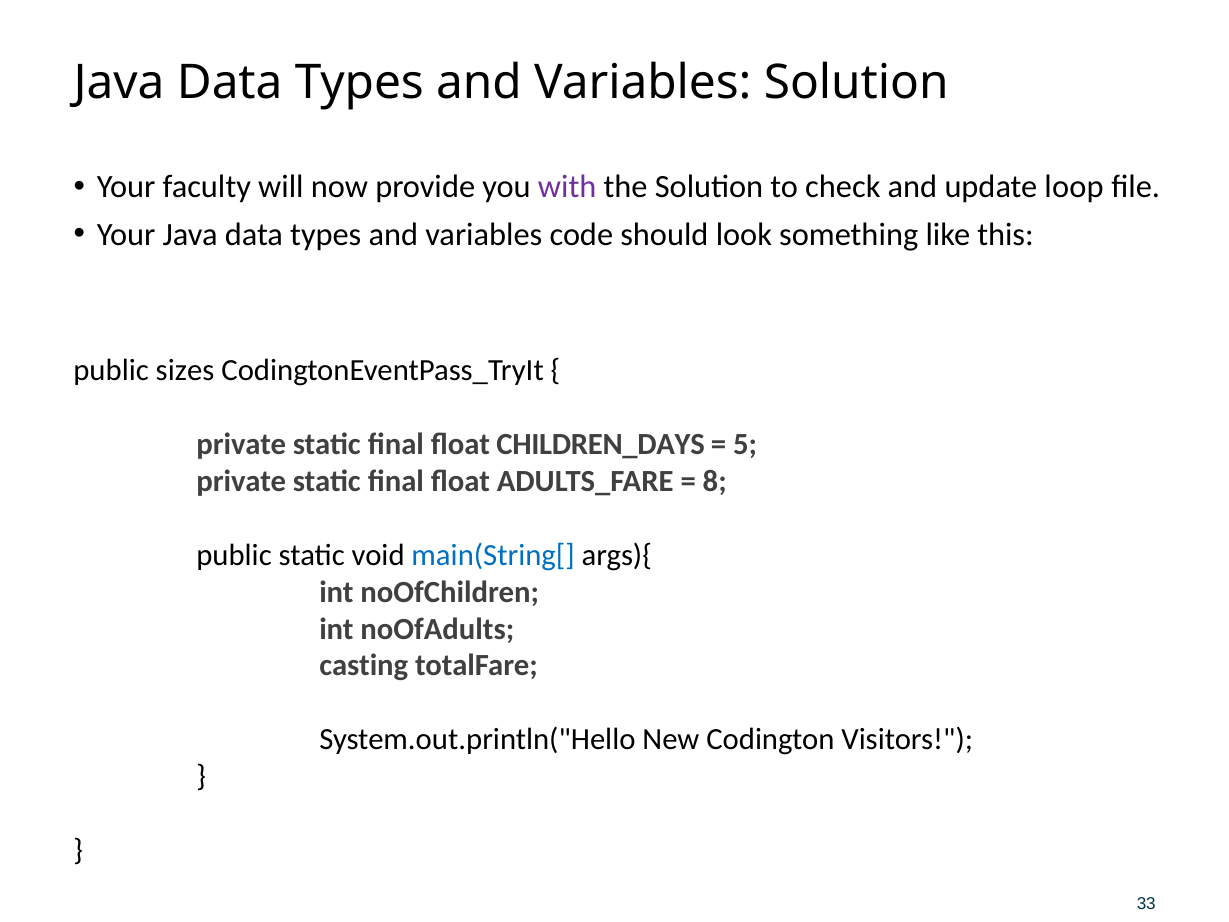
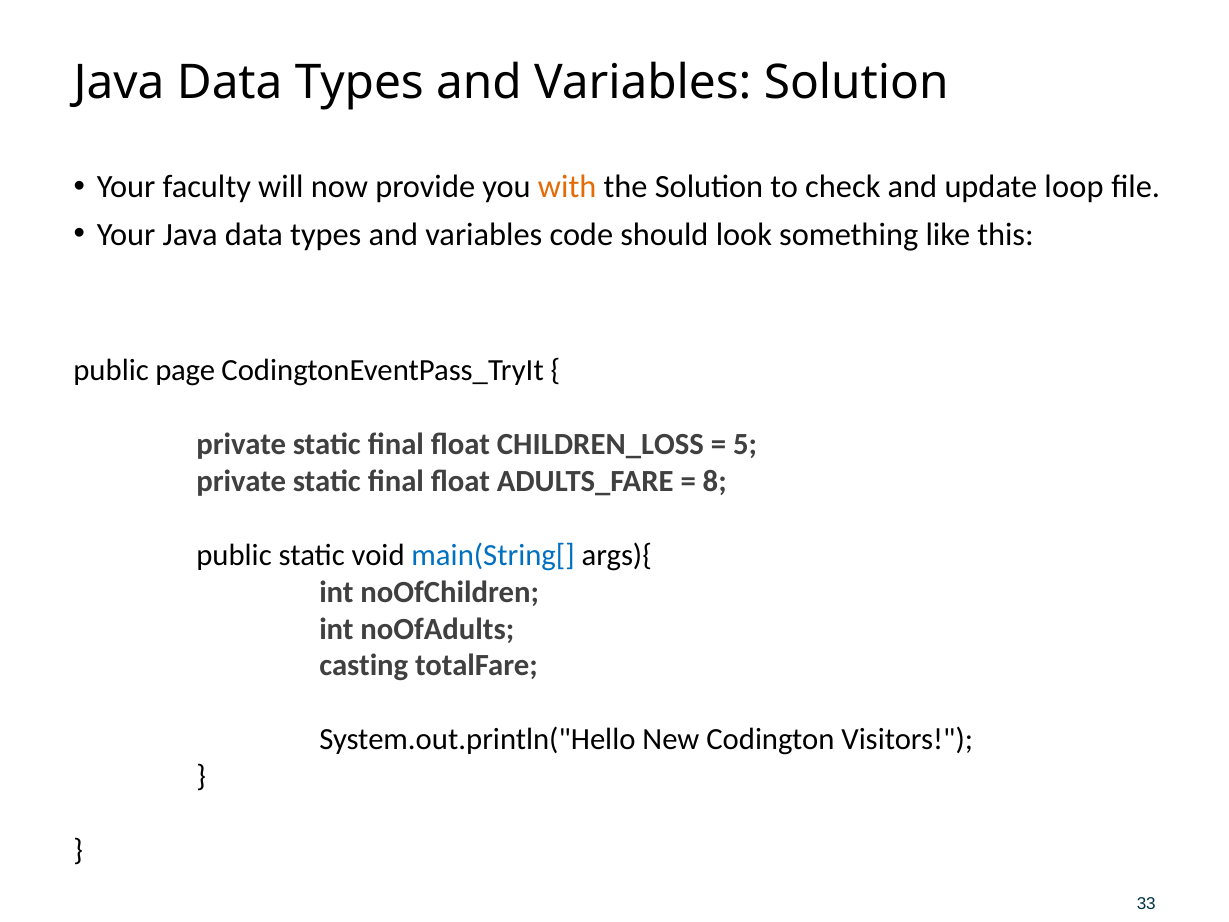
with colour: purple -> orange (567, 187)
sizes: sizes -> page (185, 371)
CHILDREN_DAYS: CHILDREN_DAYS -> CHILDREN_LOSS (600, 444)
